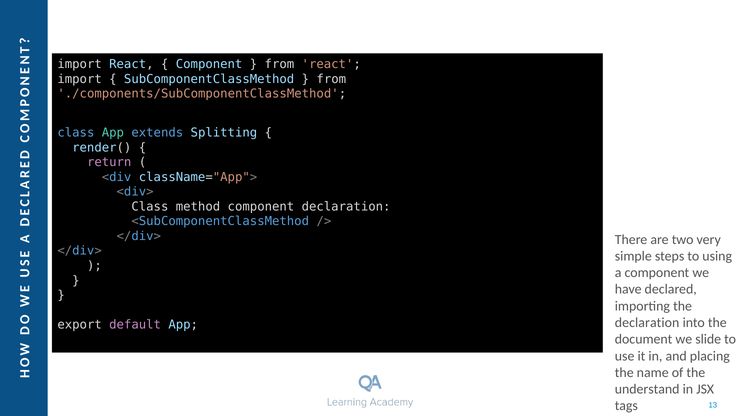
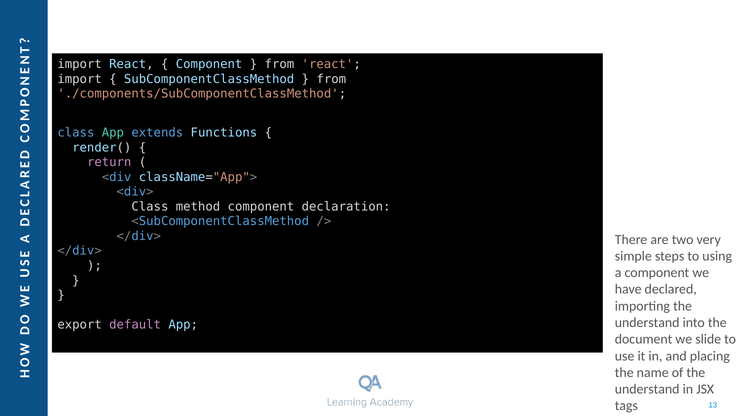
Splitting: Splitting -> Functions (224, 133)
declaration: declaration -> understand (647, 323)
